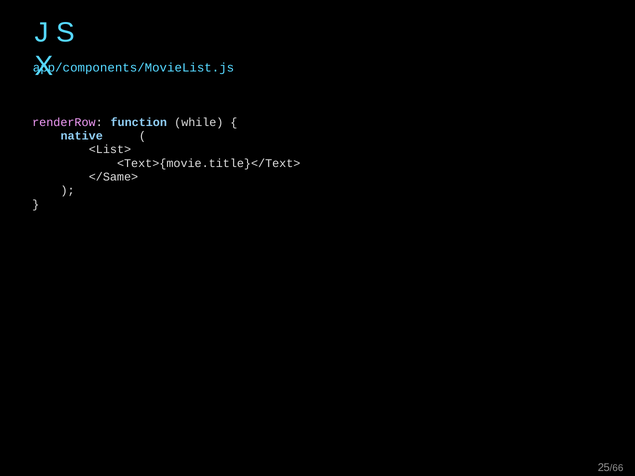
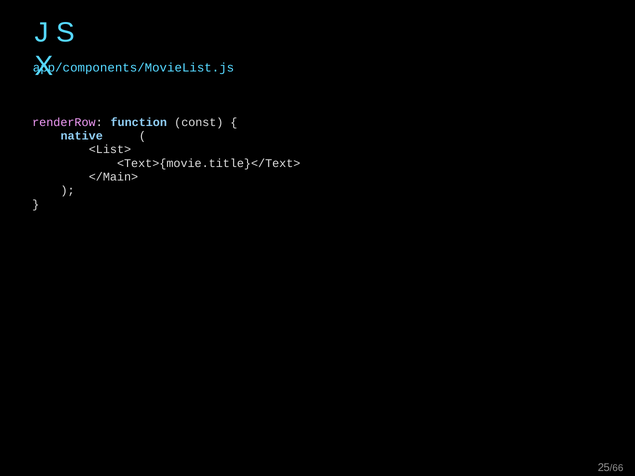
while: while -> const (199, 122)
</Same>: </Same> -> </Main> (113, 177)
